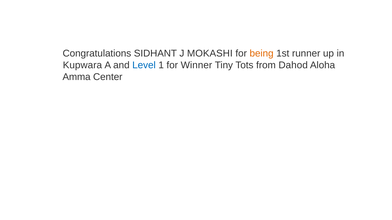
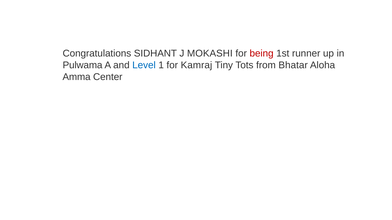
being colour: orange -> red (262, 54)
Kupwara: Kupwara -> Pulwama (83, 65)
Winner: Winner -> Kamraj (196, 65)
Dahod: Dahod -> Bhatar (293, 65)
